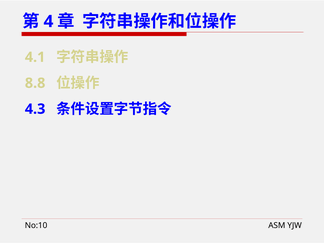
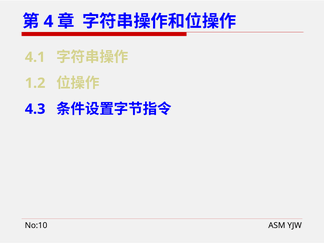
8.8: 8.8 -> 1.2 (35, 83)
